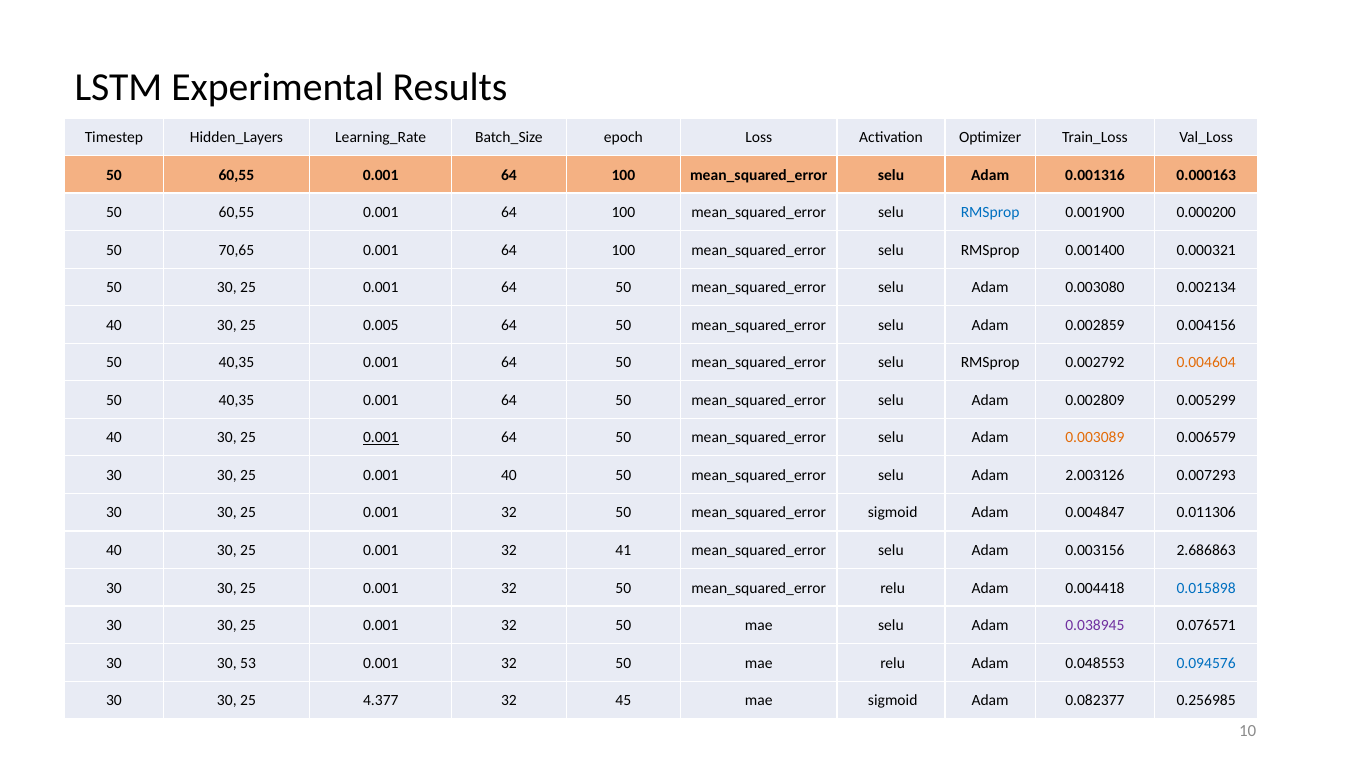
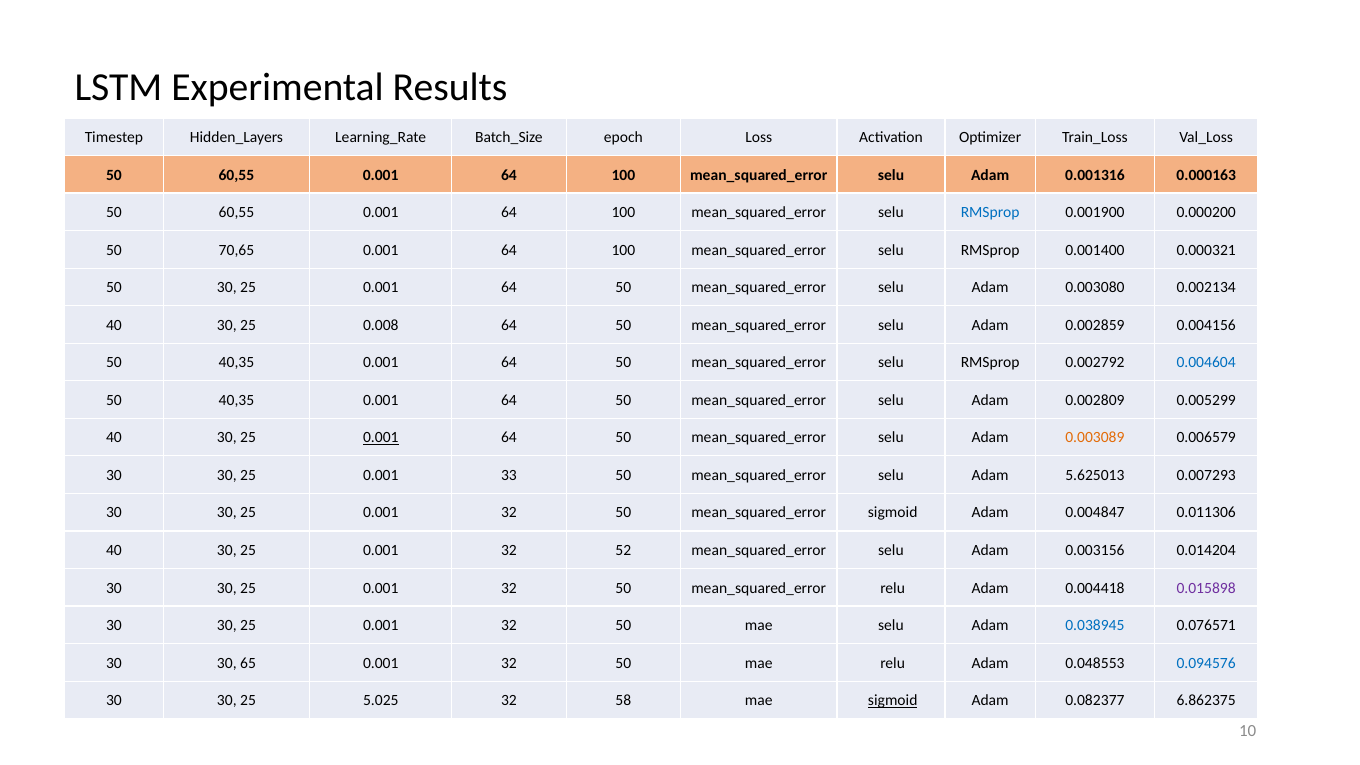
0.005: 0.005 -> 0.008 (381, 325)
0.004604 colour: orange -> blue (1206, 363)
0.001 40: 40 -> 33 (509, 475)
2.003126: 2.003126 -> 5.625013 (1095, 475)
41: 41 -> 52 (623, 550)
2.686863: 2.686863 -> 0.014204 (1206, 550)
0.015898 colour: blue -> purple (1206, 588)
0.038945 colour: purple -> blue (1095, 625)
53: 53 -> 65 (248, 663)
4.377: 4.377 -> 5.025 (381, 701)
45: 45 -> 58 (623, 701)
sigmoid underline: none -> present (893, 701)
0.256985: 0.256985 -> 6.862375 (1206, 701)
